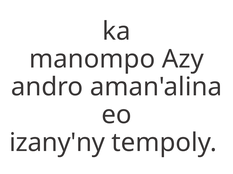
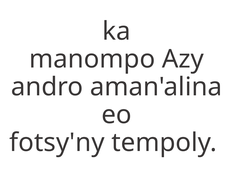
izany'ny: izany'ny -> fotsy'ny (57, 143)
